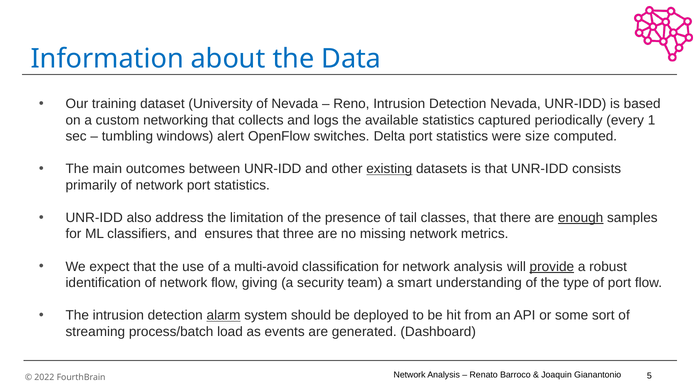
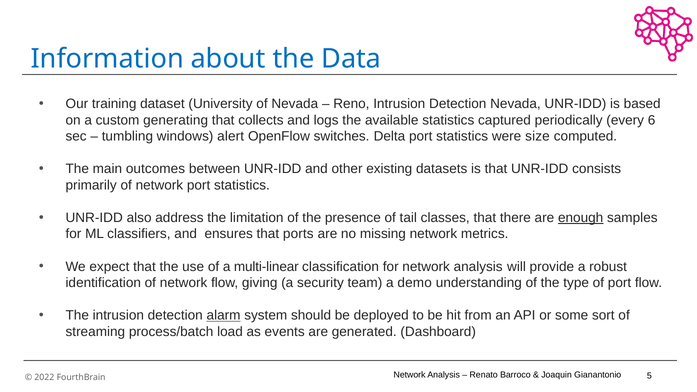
networking: networking -> generating (176, 120)
1: 1 -> 6 (652, 120)
existing underline: present -> none (389, 169)
three: three -> ports (298, 234)
multi-avoid: multi-avoid -> multi-linear (266, 267)
provide underline: present -> none (552, 267)
smart: smart -> demo (415, 283)
